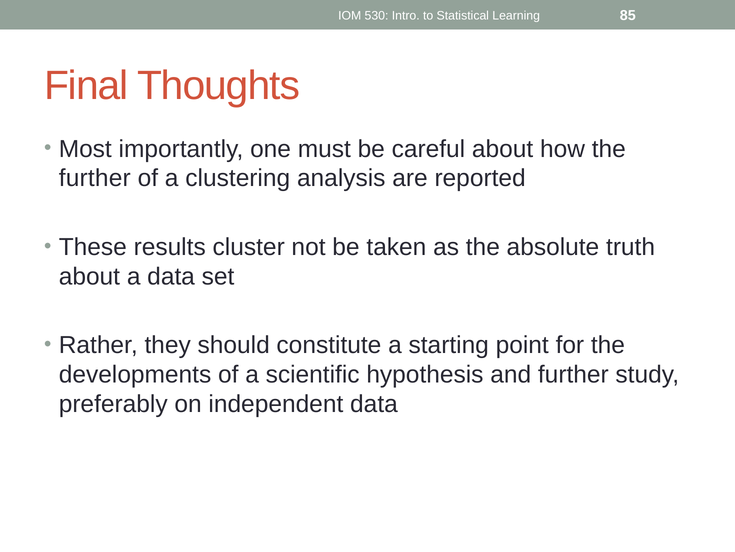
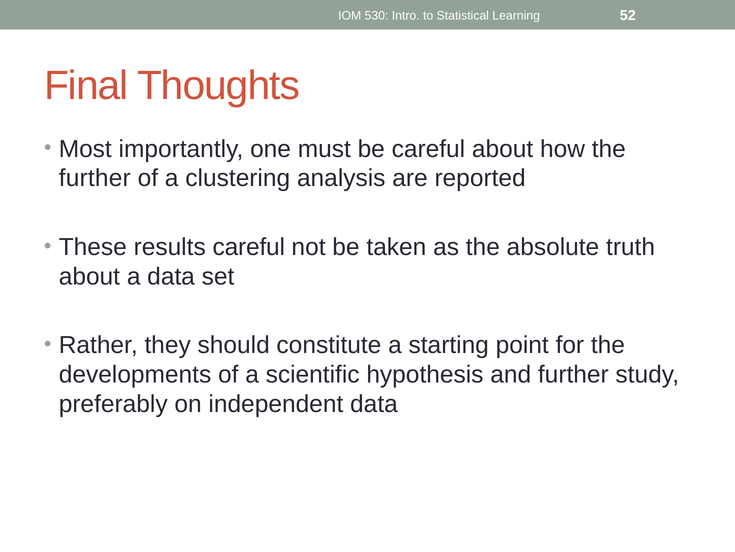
85: 85 -> 52 (628, 16)
results cluster: cluster -> careful (249, 247)
